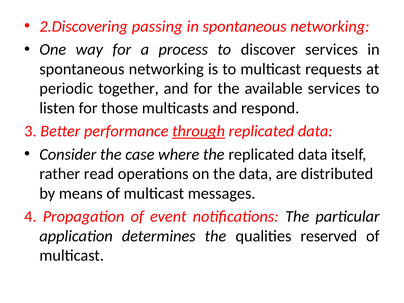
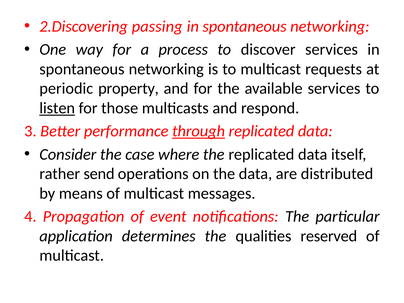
together: together -> property (128, 89)
listen underline: none -> present (57, 108)
read: read -> send (99, 174)
